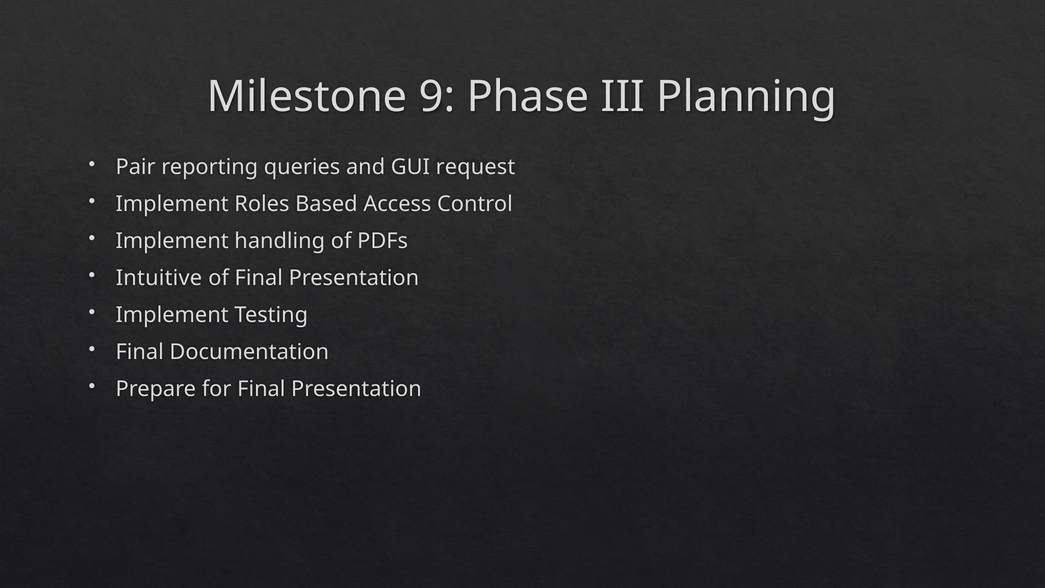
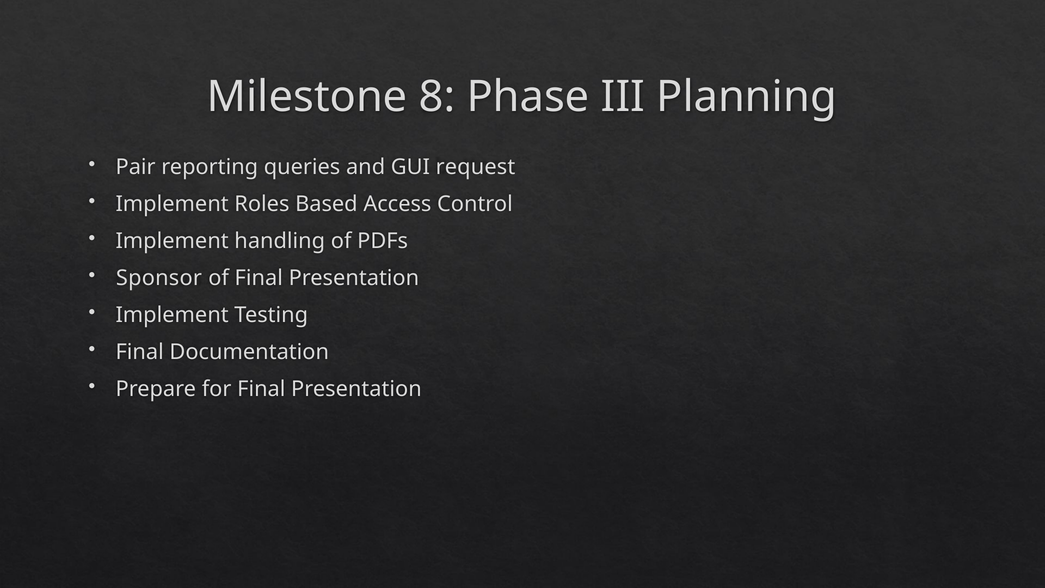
9: 9 -> 8 (437, 97)
Intuitive: Intuitive -> Sponsor (159, 278)
